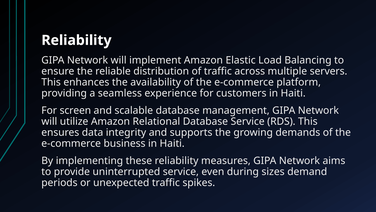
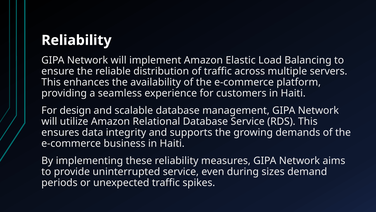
screen: screen -> design (75, 110)
